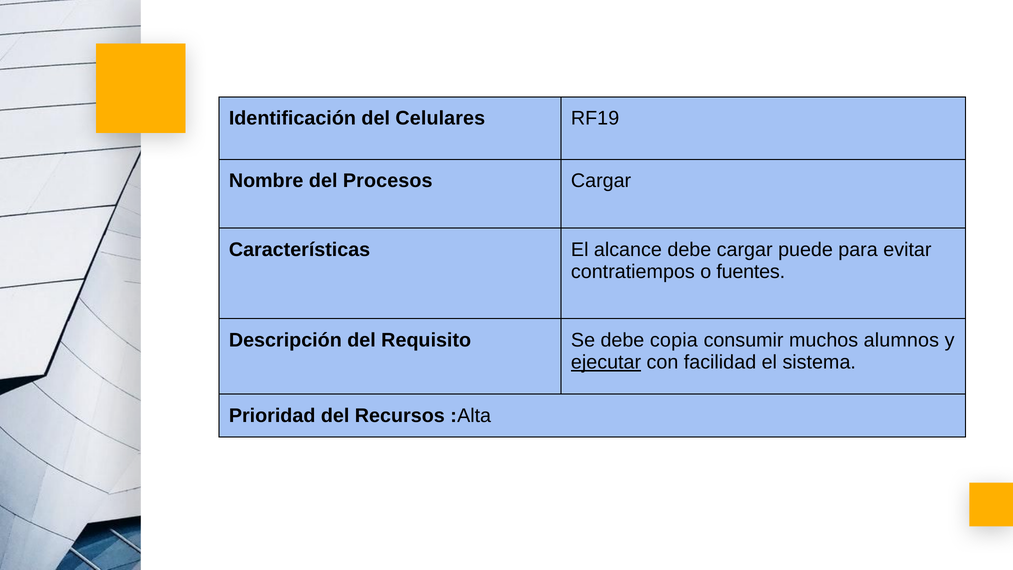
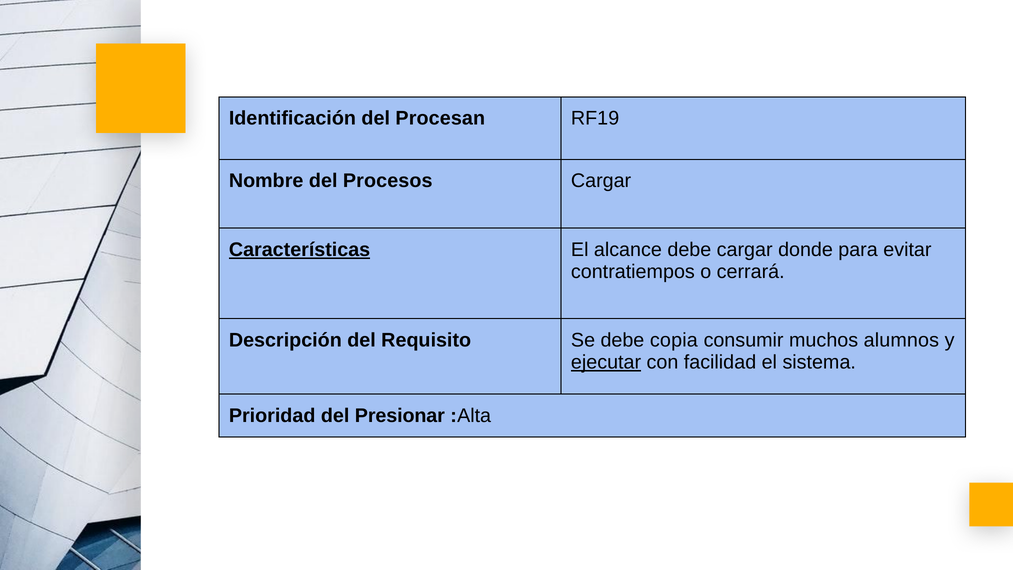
Celulares: Celulares -> Procesan (440, 118)
Características underline: none -> present (300, 250)
puede: puede -> donde (806, 250)
fuentes: fuentes -> cerrará (751, 272)
Recursos: Recursos -> Presionar (400, 415)
